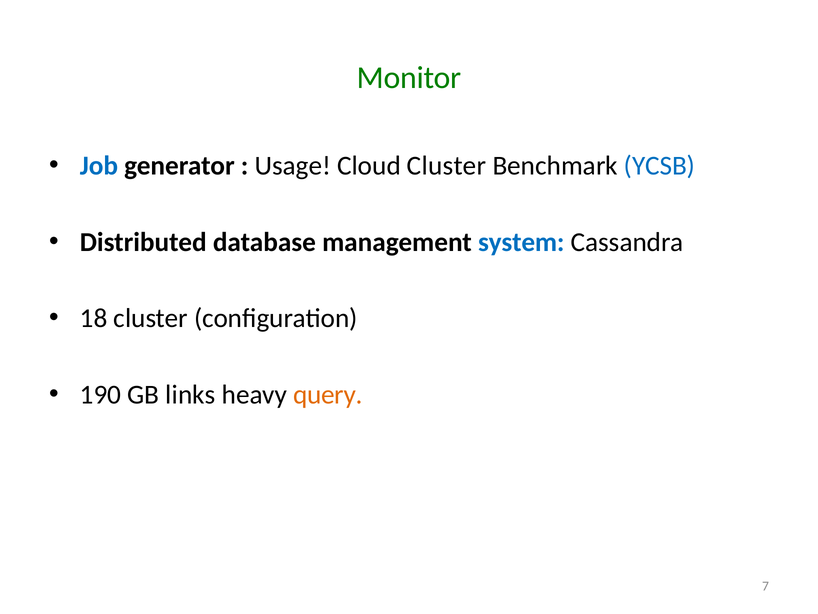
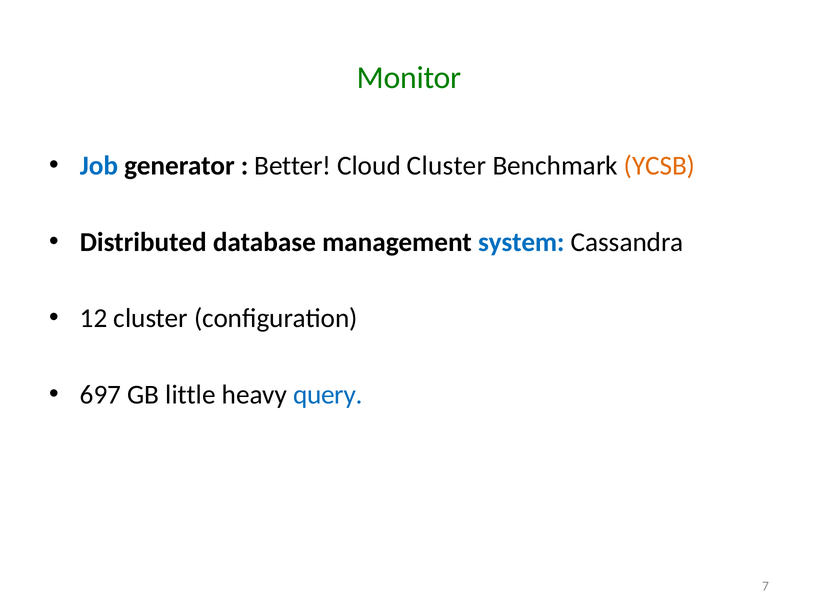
Usage: Usage -> Better (293, 166)
YCSB colour: blue -> orange (659, 166)
18: 18 -> 12 (94, 318)
190: 190 -> 697 (100, 394)
links: links -> little (191, 394)
query colour: orange -> blue (328, 394)
